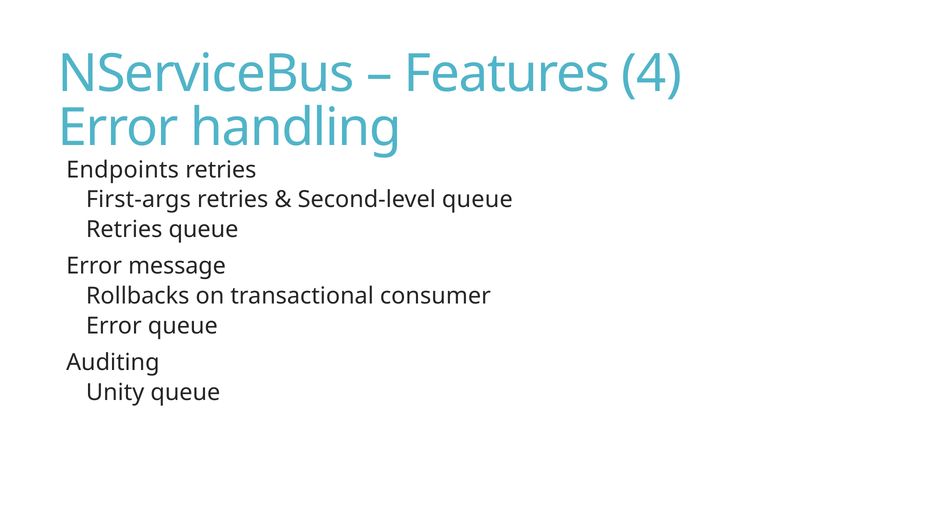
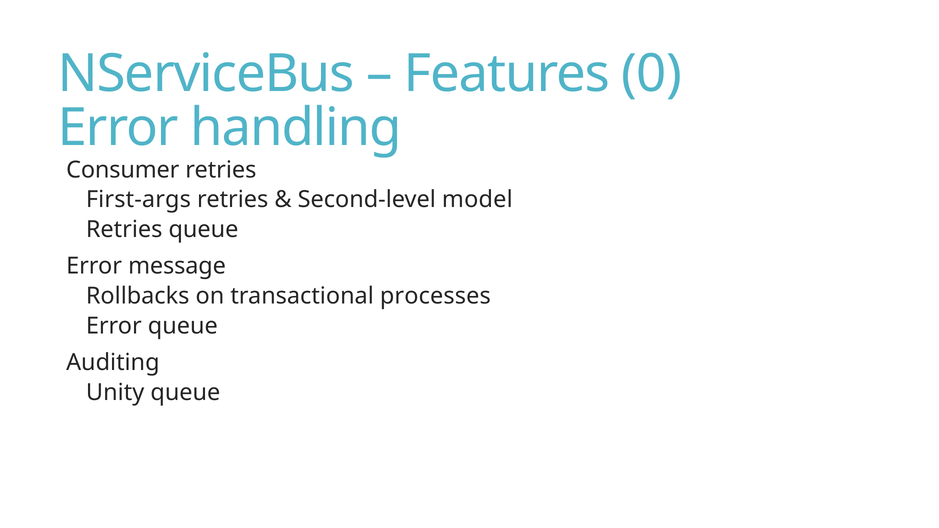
4: 4 -> 0 (652, 74)
Endpoints: Endpoints -> Consumer (123, 170)
Second-level queue: queue -> model (477, 200)
consumer: consumer -> processes (435, 296)
